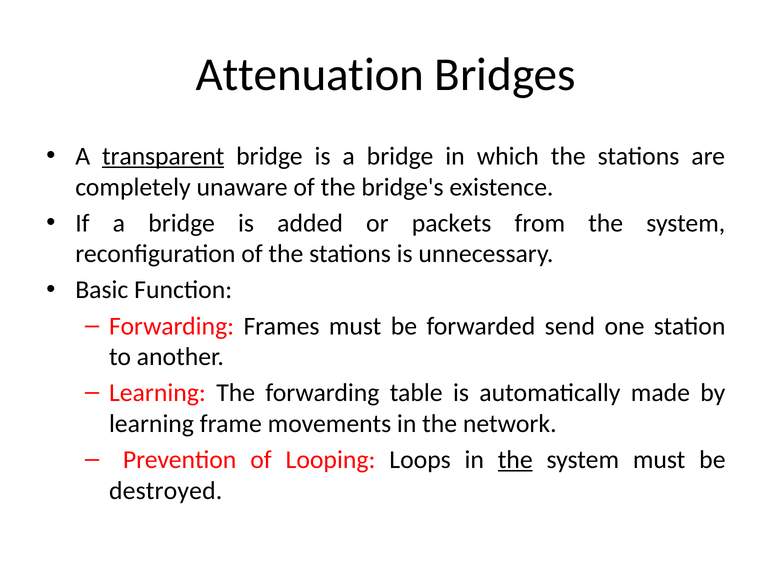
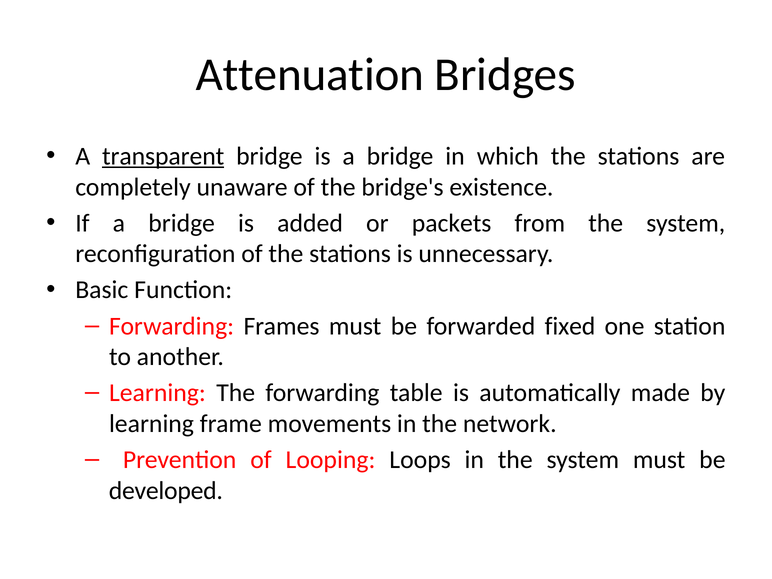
send: send -> fixed (570, 326)
the underline: present -> none (515, 460)
destroyed: destroyed -> developed (166, 491)
